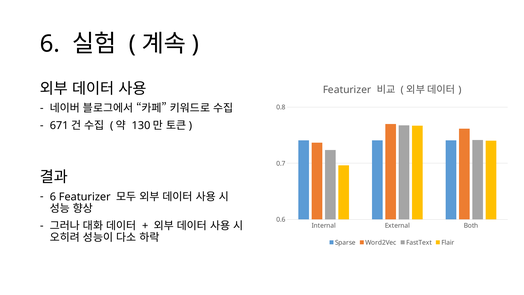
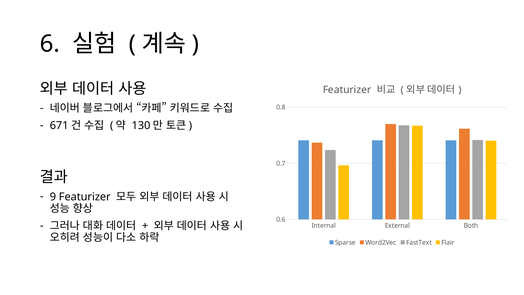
6: 6 -> 9 (53, 197)
